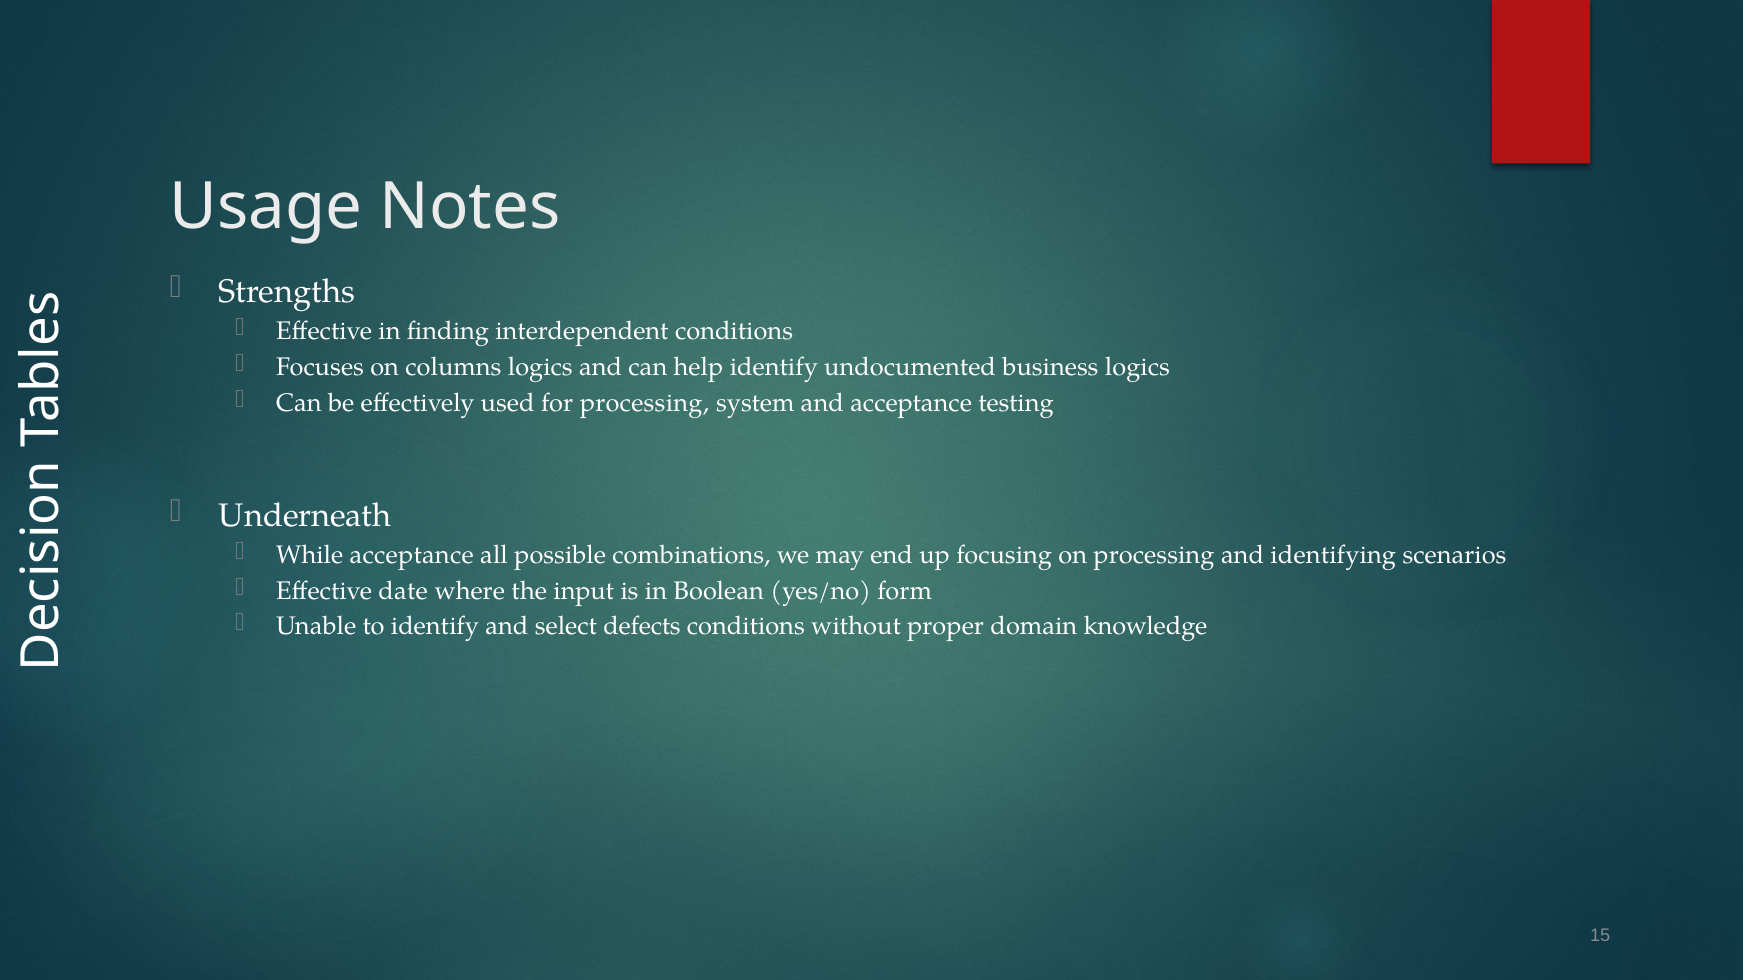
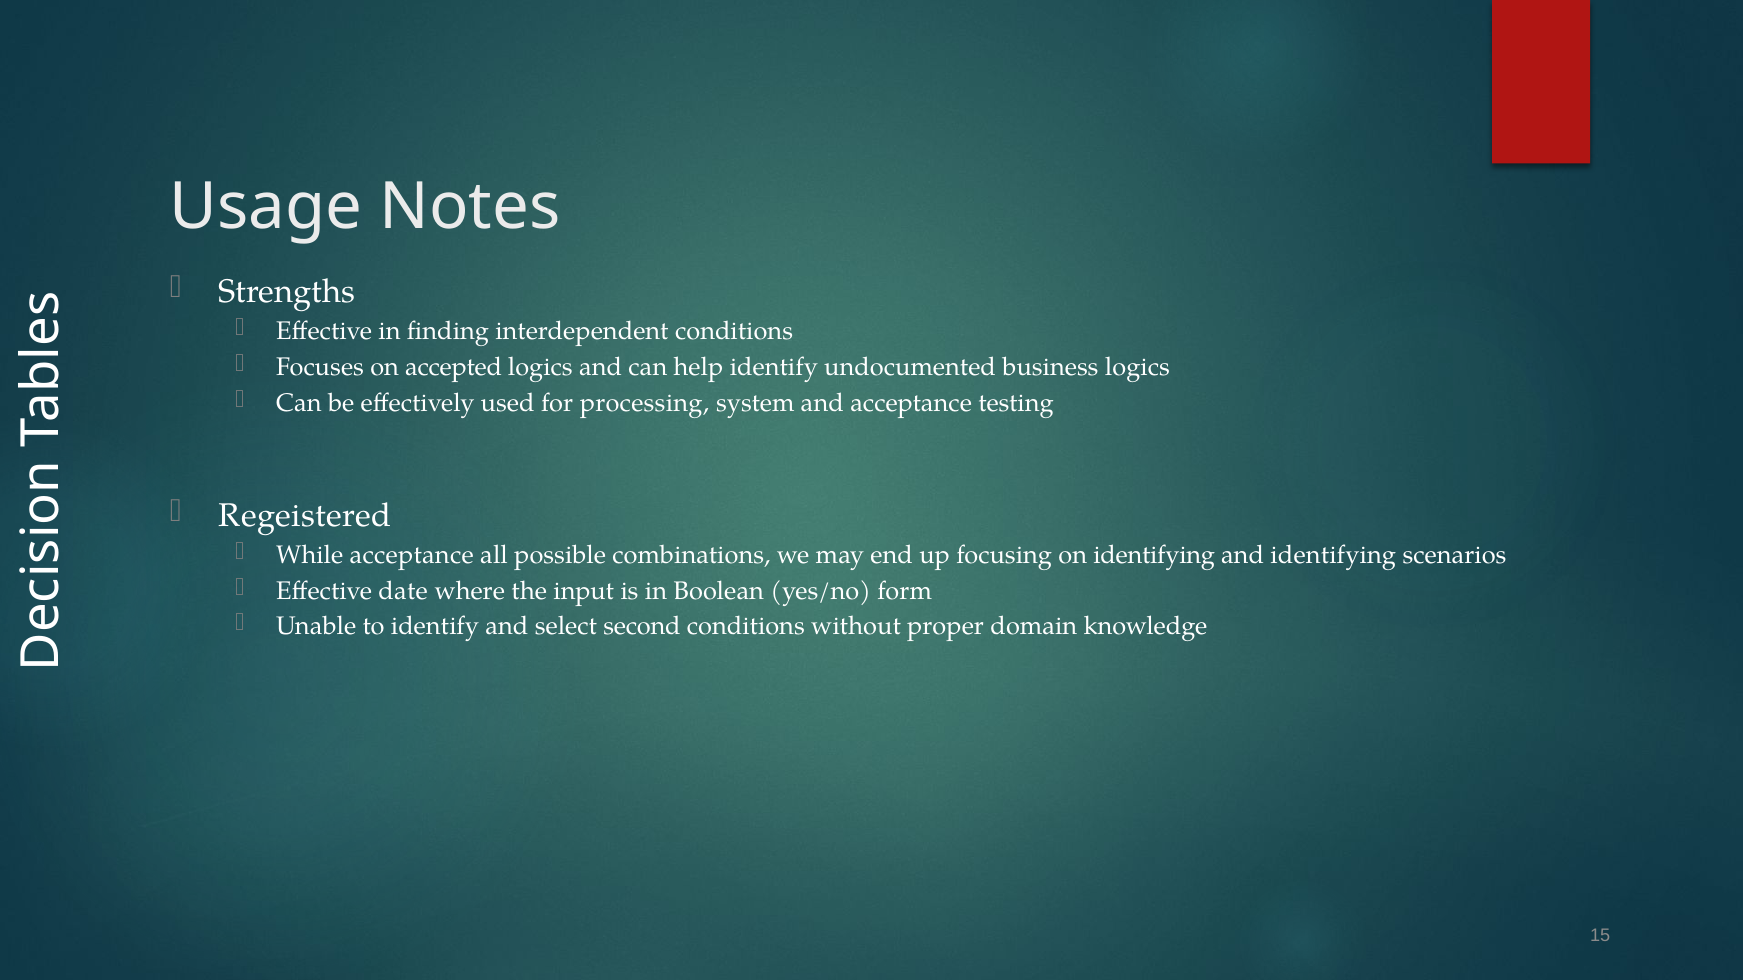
columns: columns -> accepted (454, 367)
Underneath: Underneath -> Regeistered (305, 516)
on processing: processing -> identifying (1154, 556)
defects: defects -> second (642, 627)
